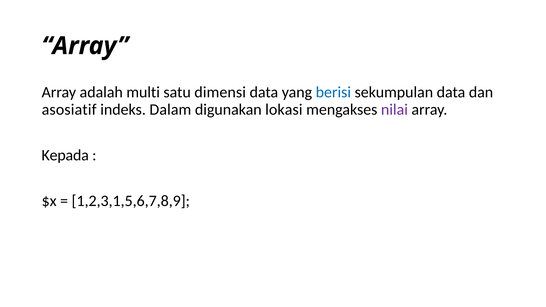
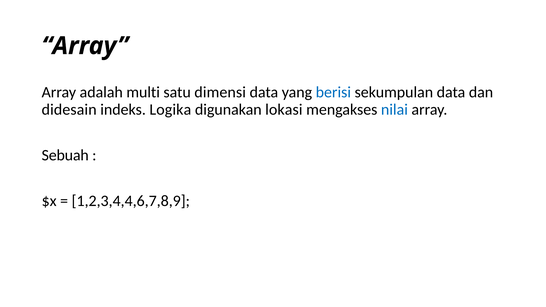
asosiatif: asosiatif -> didesain (69, 110)
Dalam: Dalam -> Logika (170, 110)
nilai colour: purple -> blue (394, 110)
Kepada: Kepada -> Sebuah (65, 155)
1,2,3,1,5,6,7,8,9: 1,2,3,1,5,6,7,8,9 -> 1,2,3,4,4,6,7,8,9 (131, 201)
